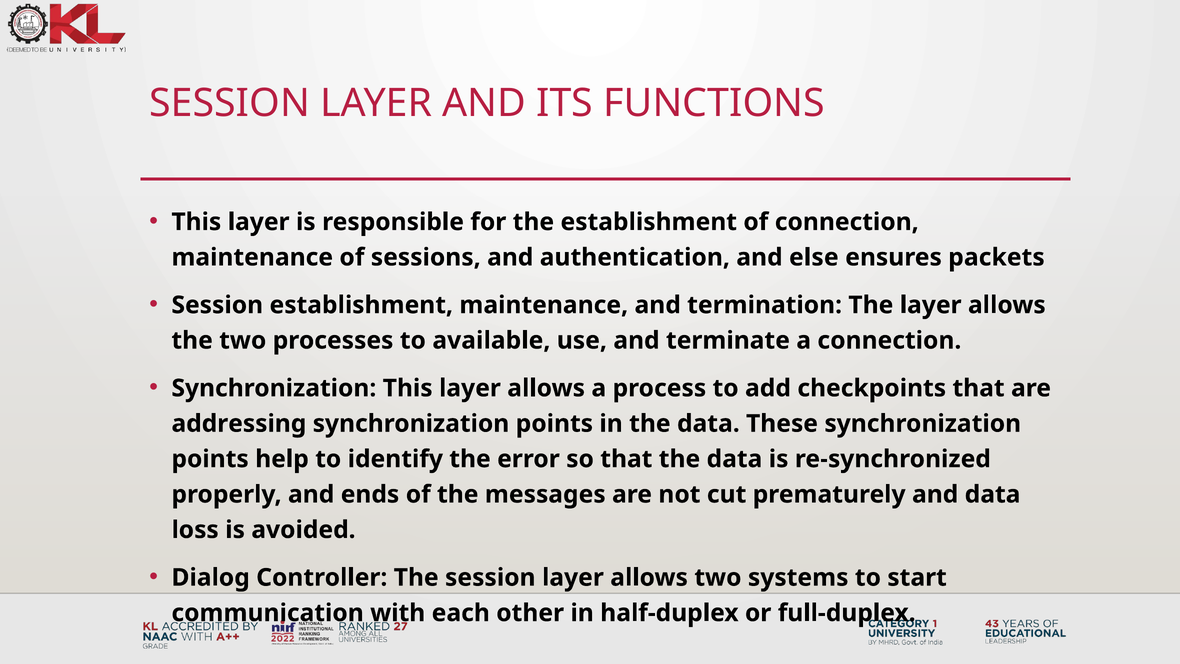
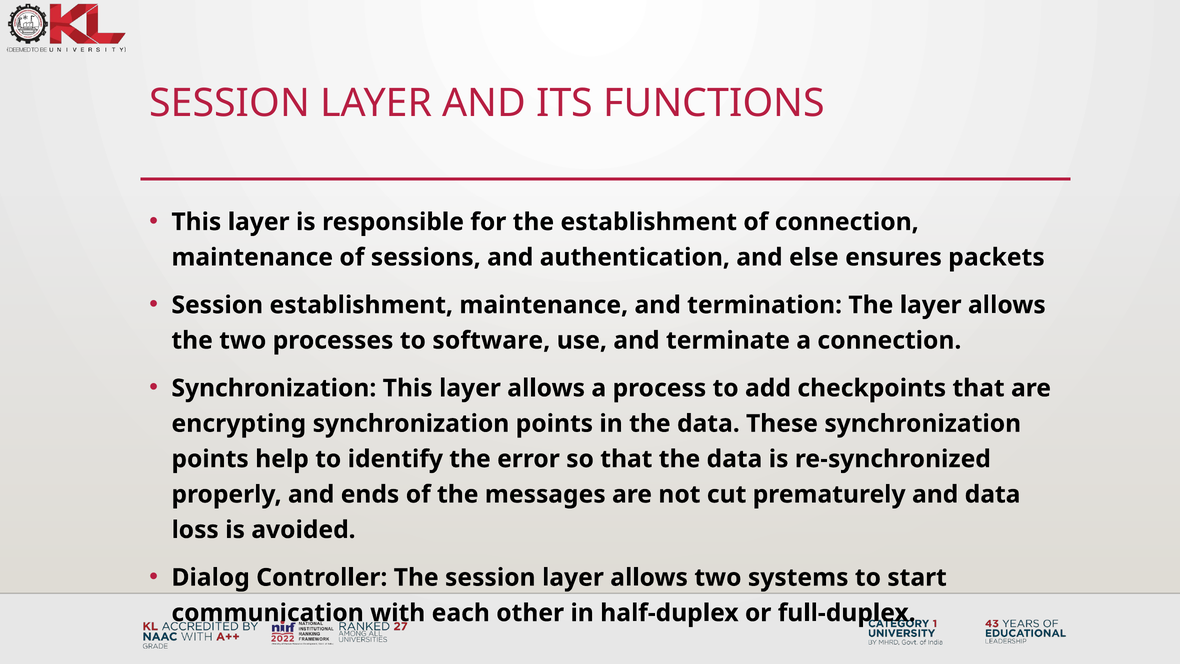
available: available -> software (491, 340)
addressing: addressing -> encrypting (239, 423)
